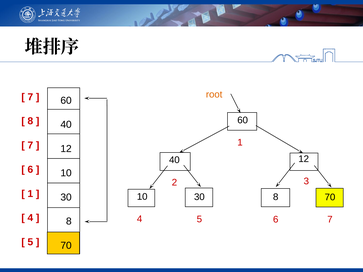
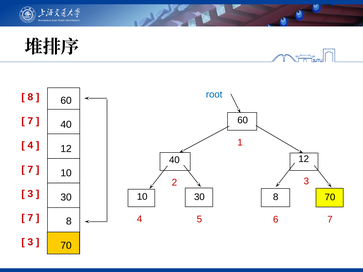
root colour: orange -> blue (214, 95)
7: 7 -> 8 (30, 97)
8: 8 -> 7 (30, 121)
7: 7 -> 4 (30, 145)
6: 6 -> 7 (30, 170)
1: 1 -> 3 (30, 194)
4: 4 -> 7 (30, 218)
5: 5 -> 3 (30, 242)
